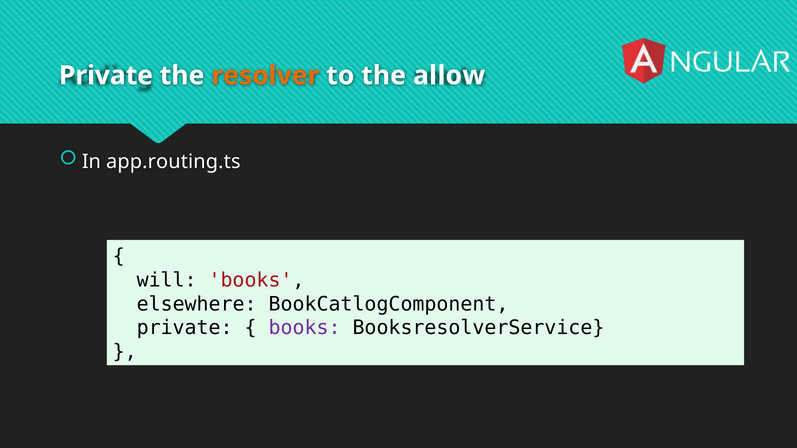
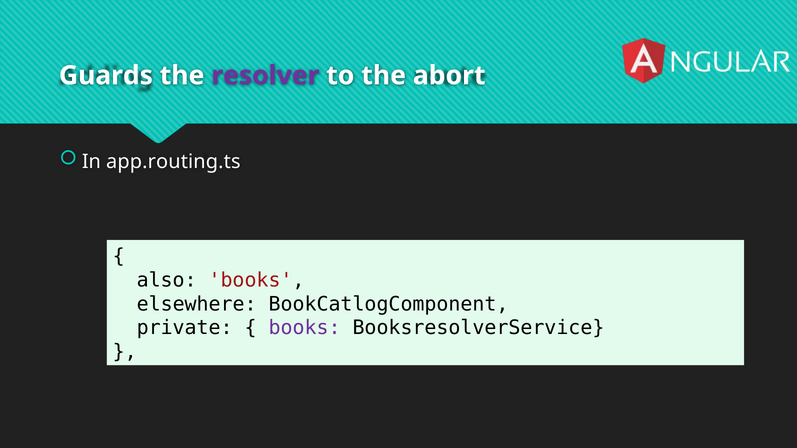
Private: Private -> Guards (106, 76)
resolver colour: orange -> purple (265, 76)
allow: allow -> abort (449, 76)
will: will -> also (167, 280)
